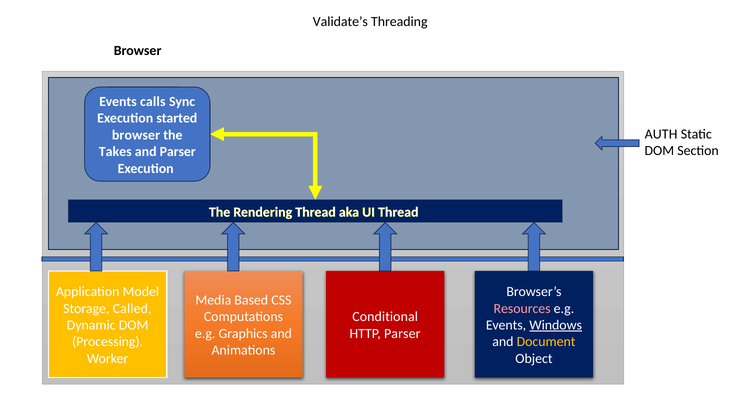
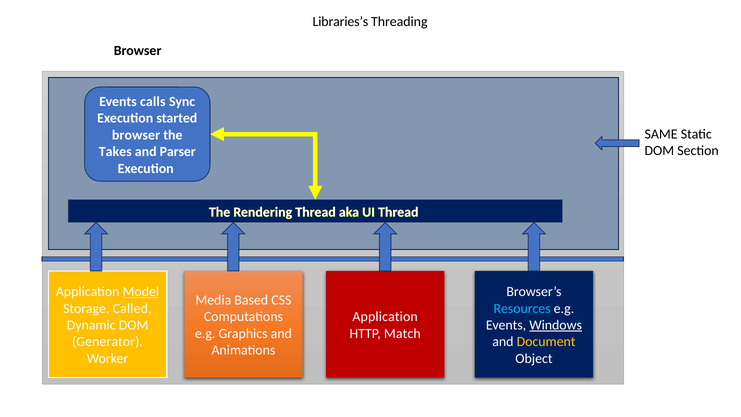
Validate’s: Validate’s -> Libraries’s (340, 22)
AUTH: AUTH -> SAME (661, 134)
Model underline: none -> present (141, 292)
Resources colour: pink -> light blue (522, 308)
Conditional: Conditional -> Application (385, 317)
HTTP Parser: Parser -> Match (402, 333)
Processing: Processing -> Generator (107, 342)
